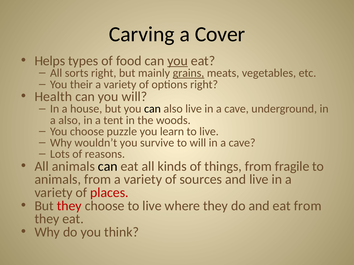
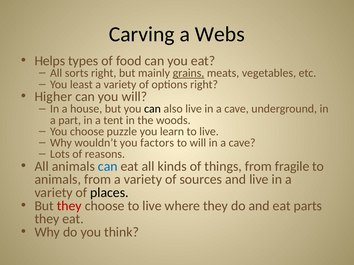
Cover: Cover -> Webs (220, 34)
you underline: present -> none (178, 61)
their: their -> least (81, 85)
Health: Health -> Higher (53, 97)
a also: also -> part (70, 120)
survive: survive -> factors (157, 143)
can colour: black -> blue (108, 167)
places colour: red -> black (109, 193)
eat from: from -> parts (308, 206)
